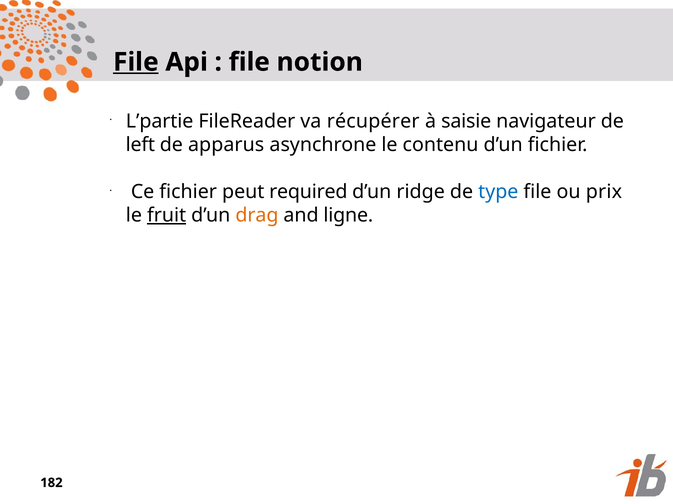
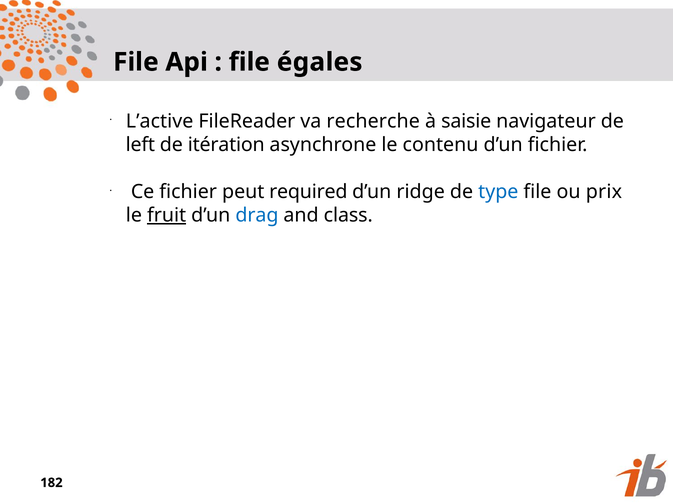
File underline: present -> none (136, 62)
notion: notion -> égales (320, 62)
L’partie: L’partie -> L’active (160, 121)
récupérer: récupérer -> recherche (373, 121)
apparus: apparus -> itération (226, 145)
drag colour: orange -> blue (257, 216)
ligne: ligne -> class (348, 216)
